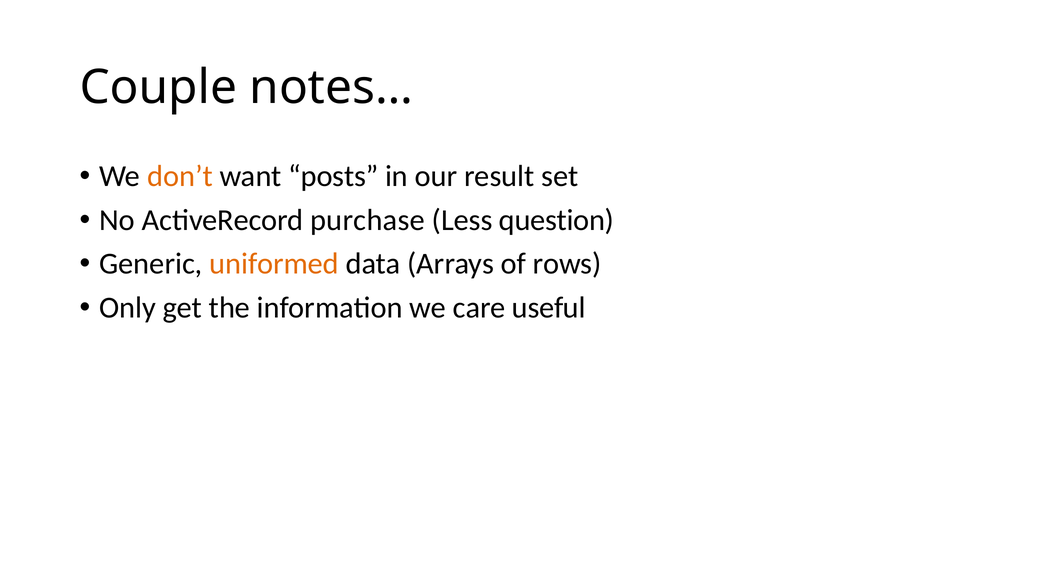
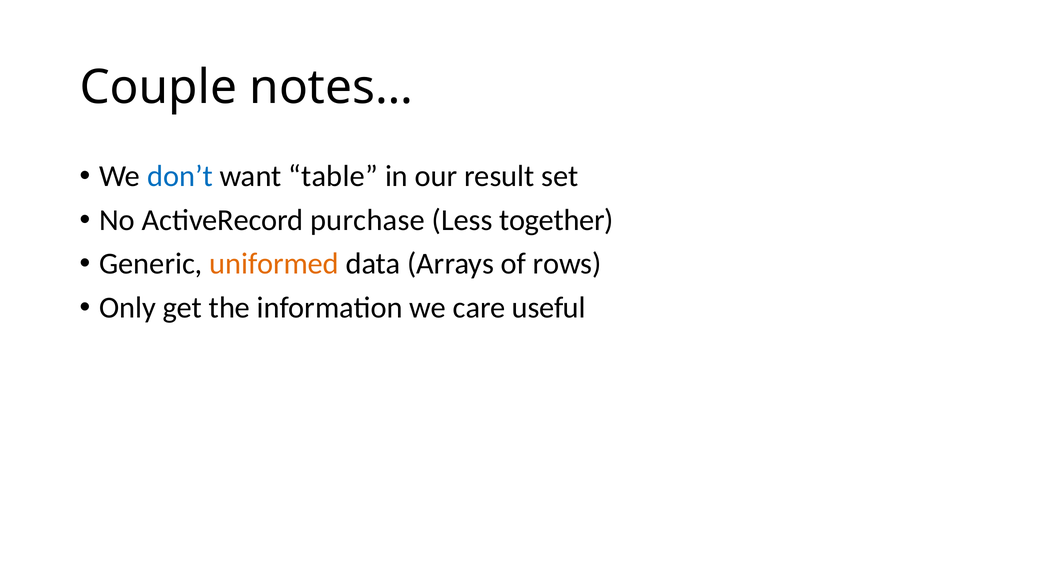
don’t colour: orange -> blue (180, 177)
posts: posts -> table (333, 177)
question: question -> together (556, 220)
